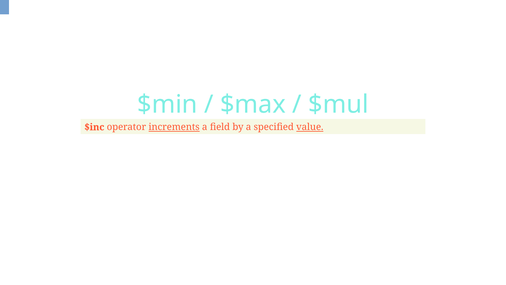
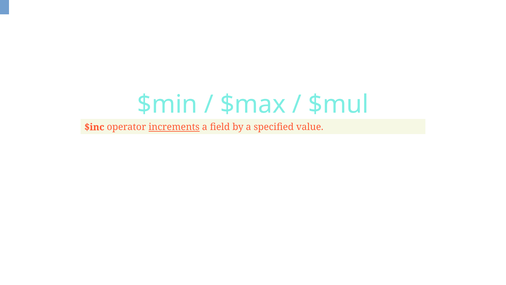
value underline: present -> none (310, 127)
